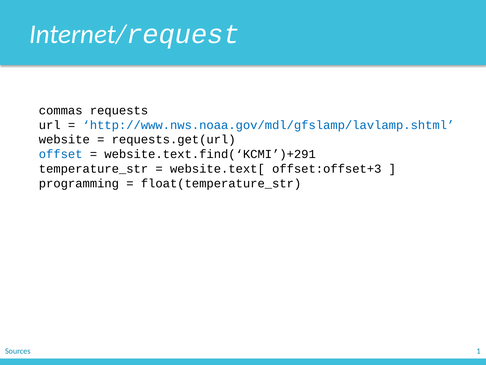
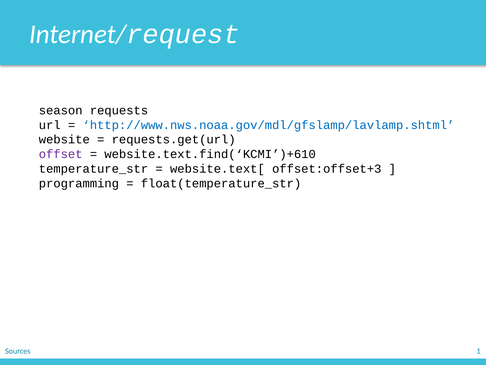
commas: commas -> season (61, 110)
offset colour: blue -> purple (61, 154)
website.text.find(‘KCMI’)+291: website.text.find(‘KCMI’)+291 -> website.text.find(‘KCMI’)+610 (210, 154)
